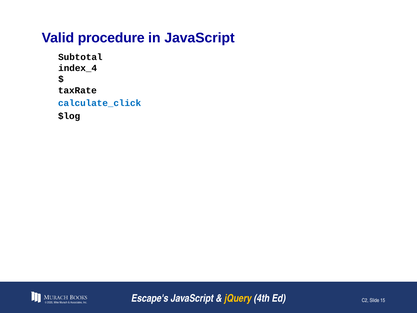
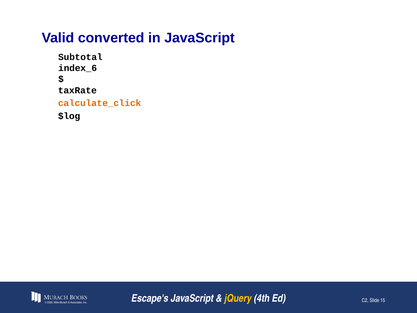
procedure: procedure -> converted (111, 38)
index_4: index_4 -> index_6 (78, 68)
calculate_click colour: blue -> orange (100, 103)
